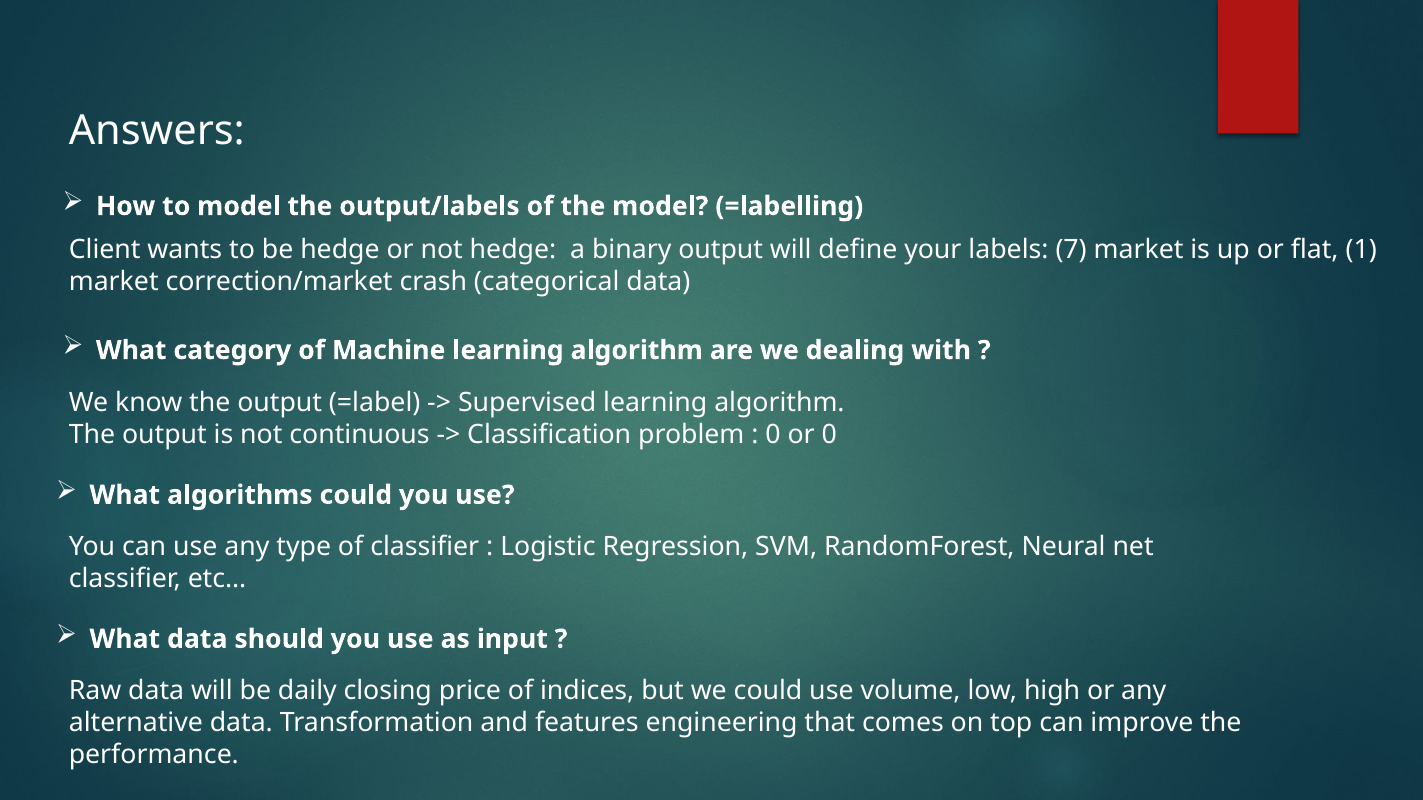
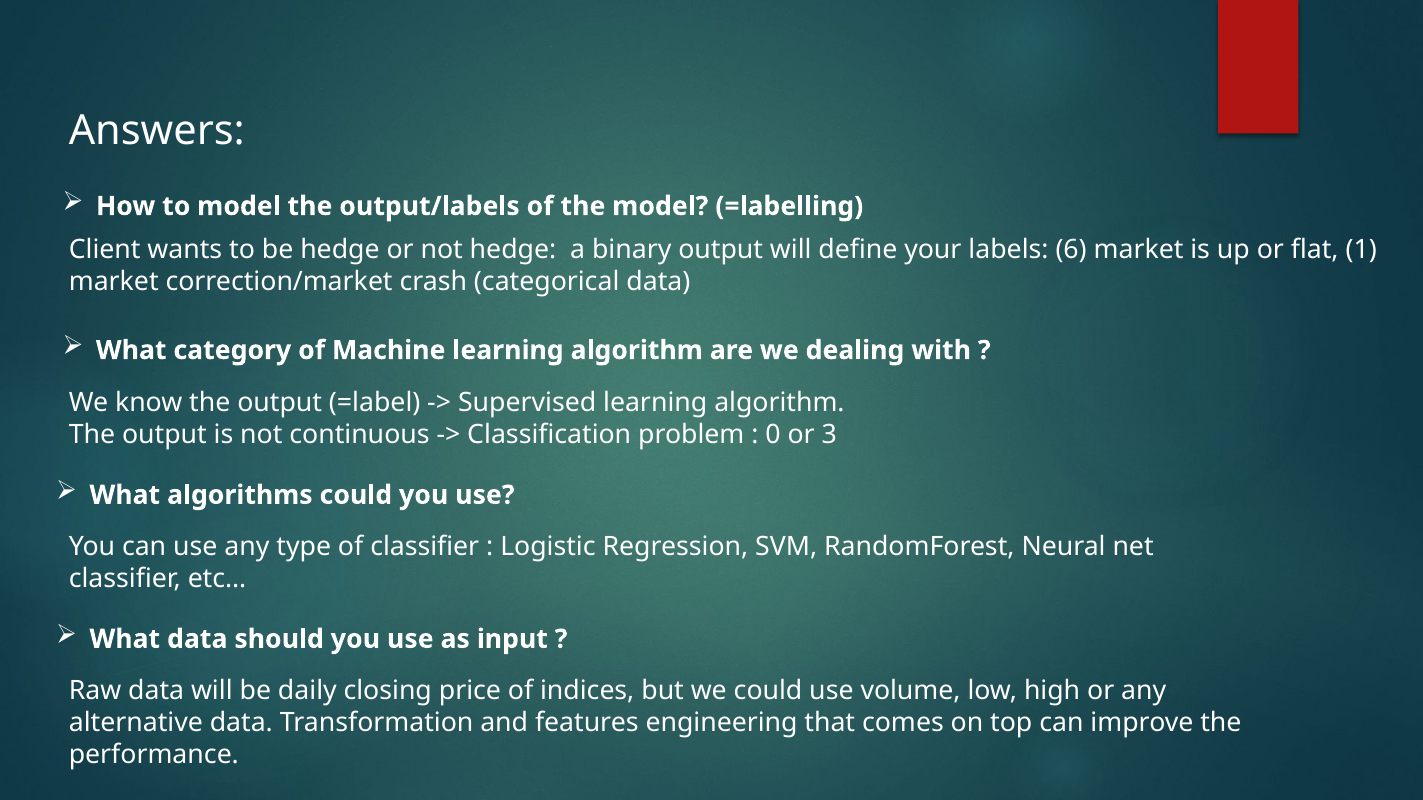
7: 7 -> 6 (1071, 249)
or 0: 0 -> 3 (829, 434)
